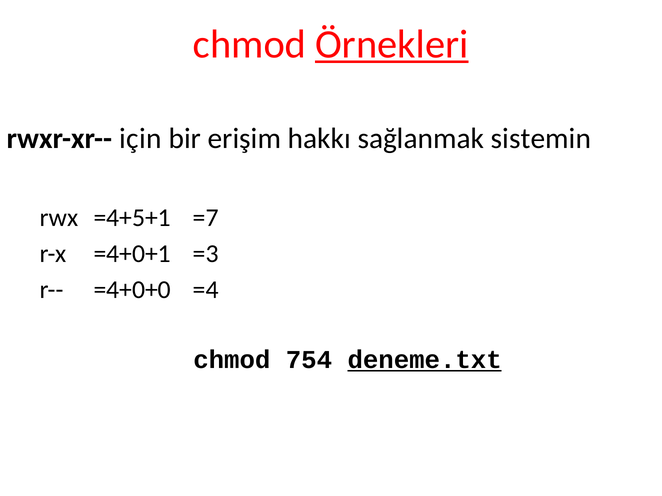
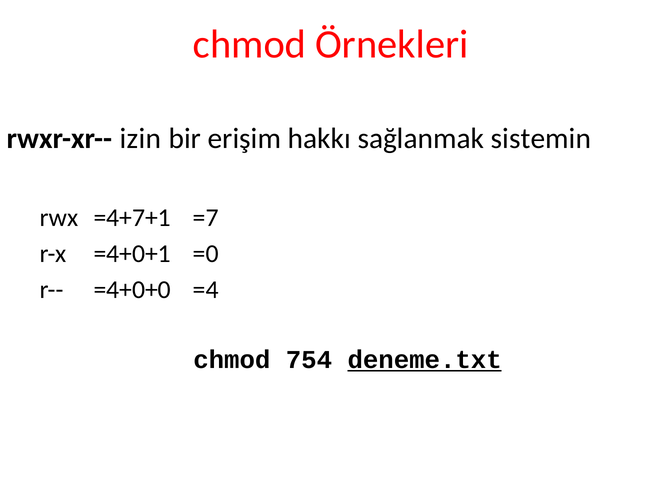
Örnekleri underline: present -> none (392, 44)
için: için -> izin (140, 139)
=4+5+1: =4+5+1 -> =4+7+1 (132, 218)
=3: =3 -> =0 (206, 254)
